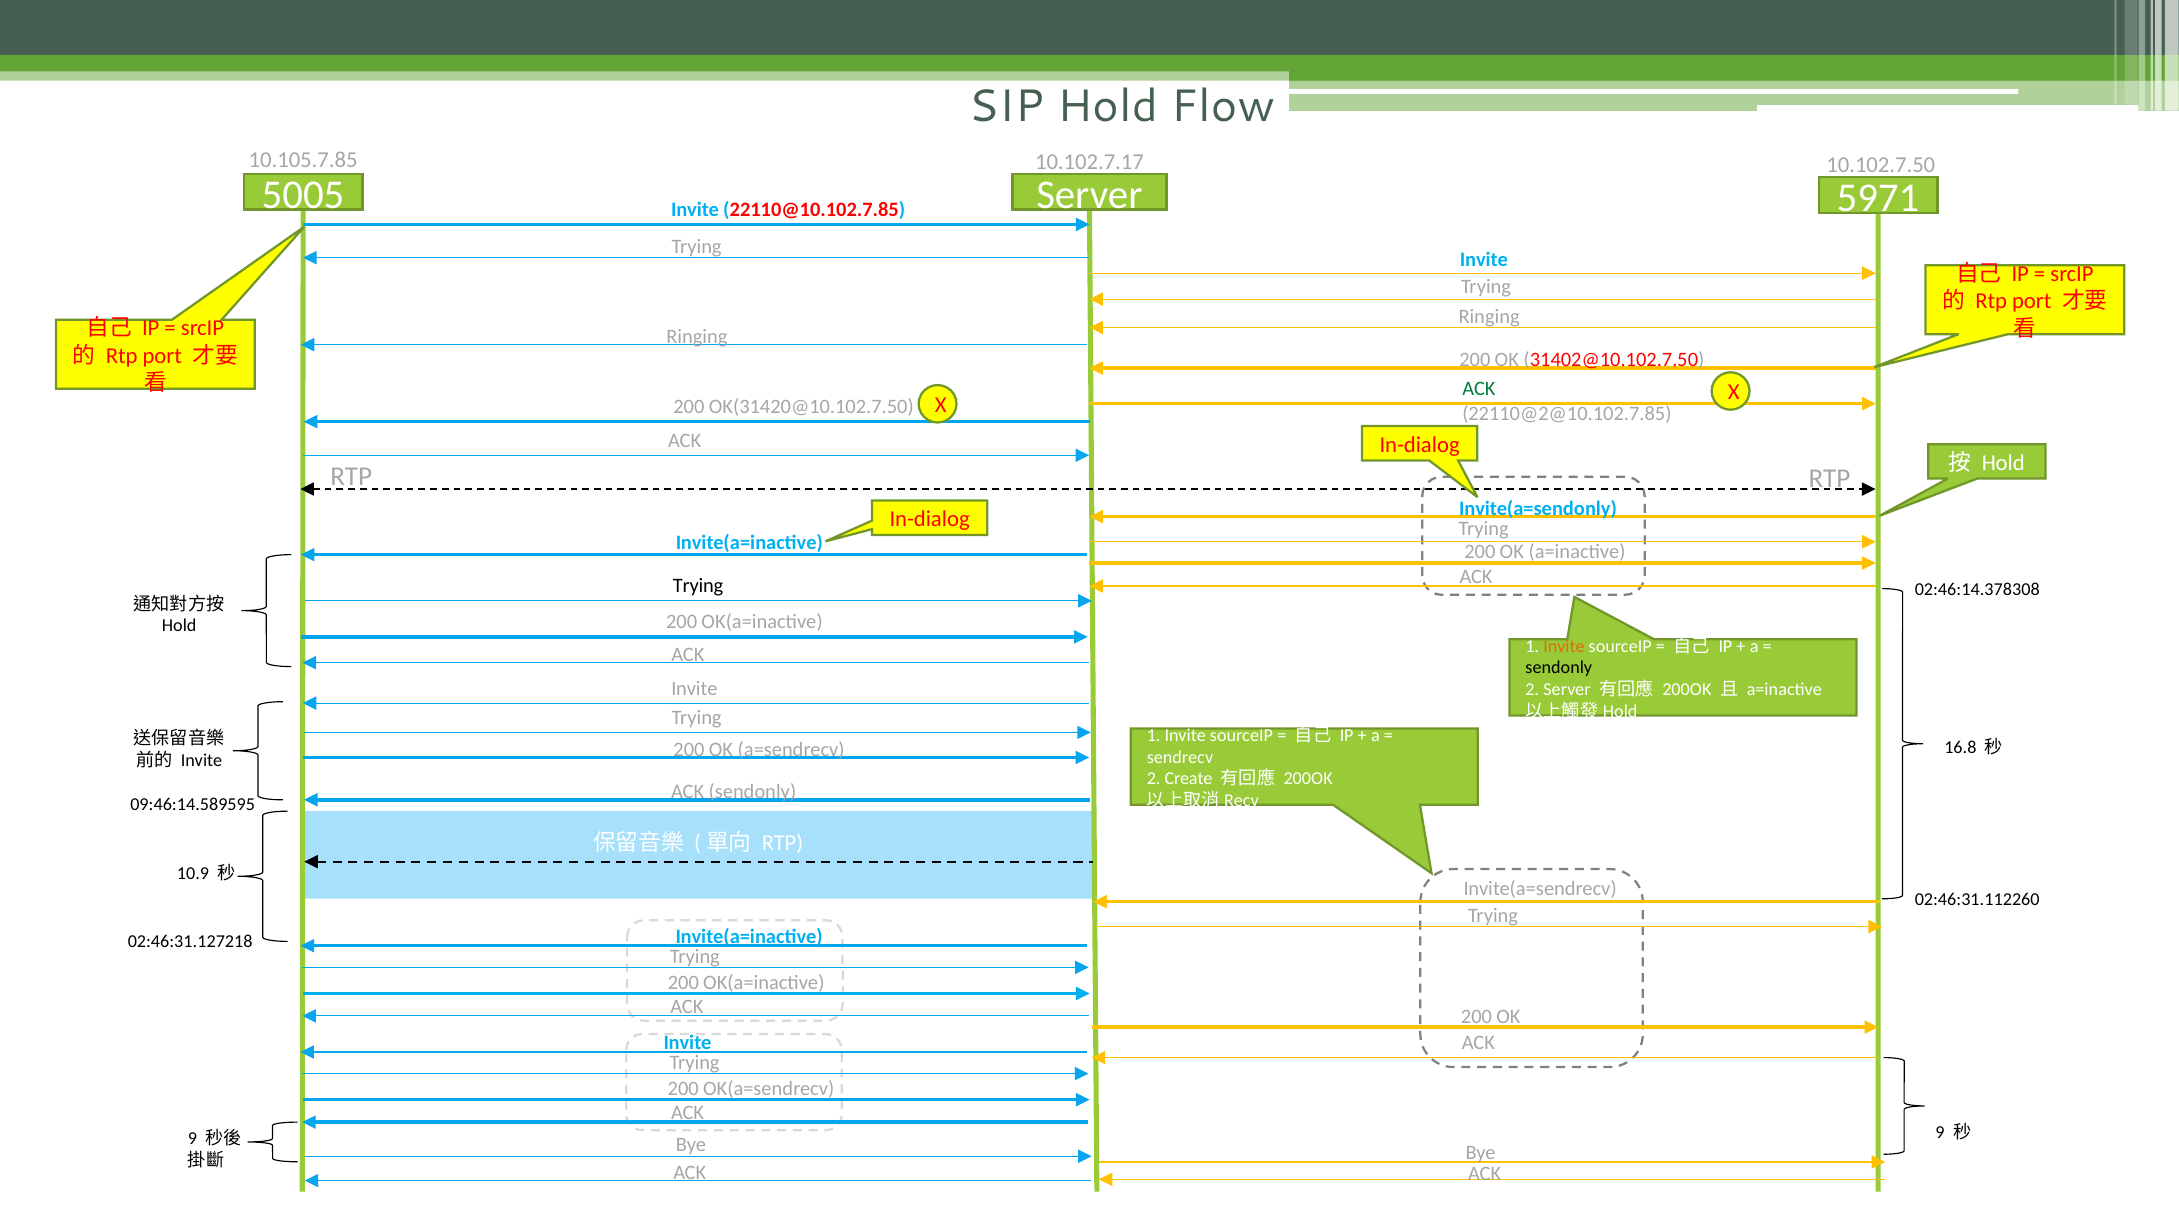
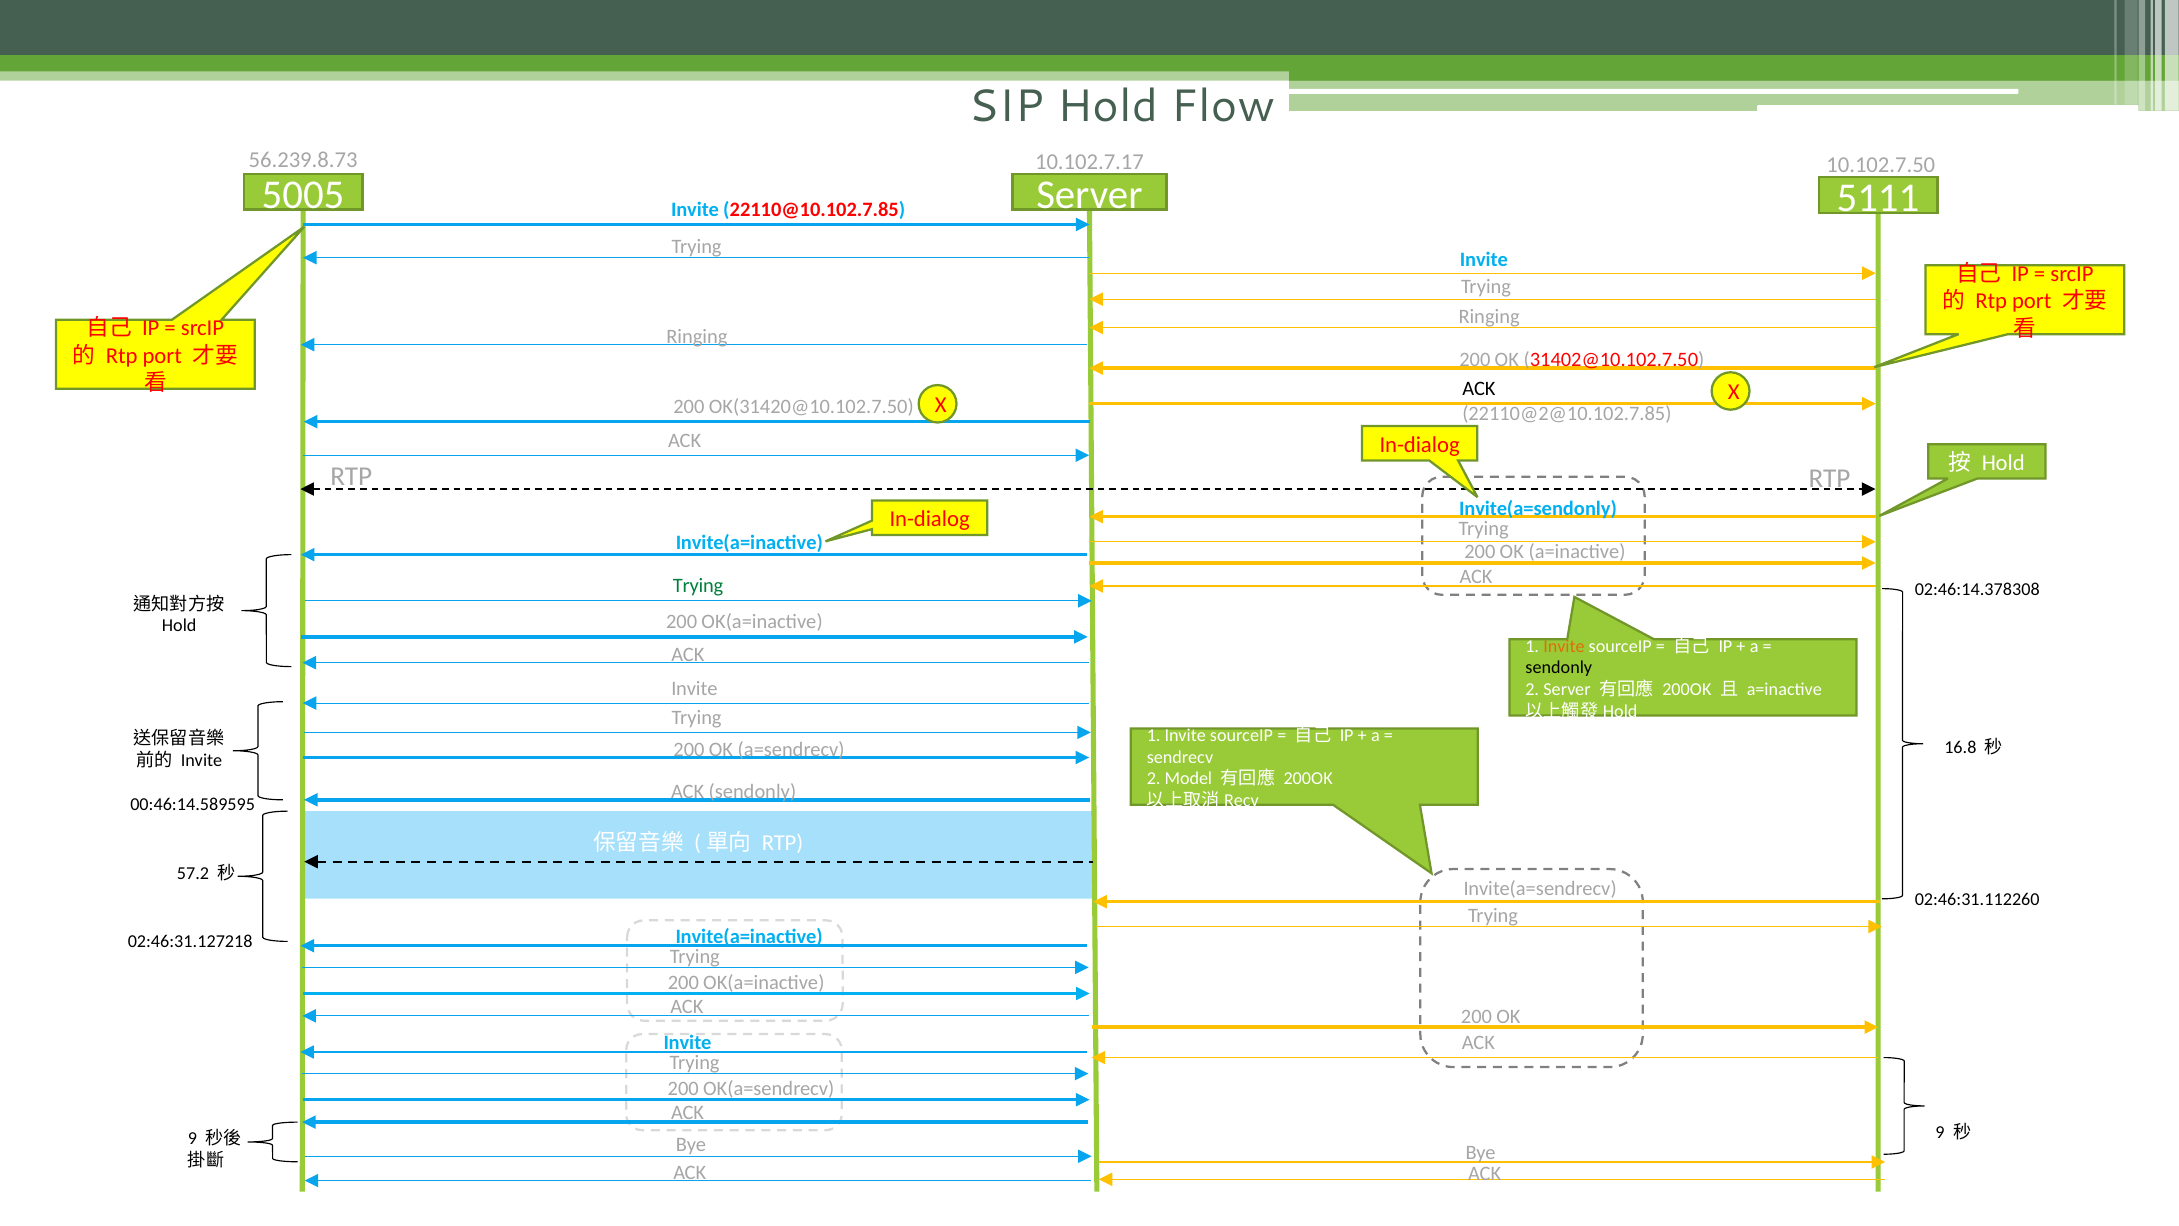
10.105.7.85: 10.105.7.85 -> 56.239.8.73 (303, 160)
5971: 5971 -> 5111 (1878, 198)
ACK colour: green -> black (1479, 389)
Trying colour: black -> green (698, 586)
Create: Create -> Model (1188, 779)
09:46:14.589595: 09:46:14.589595 -> 00:46:14.589595 (193, 804)
10.9: 10.9 -> 57.2 (193, 873)
